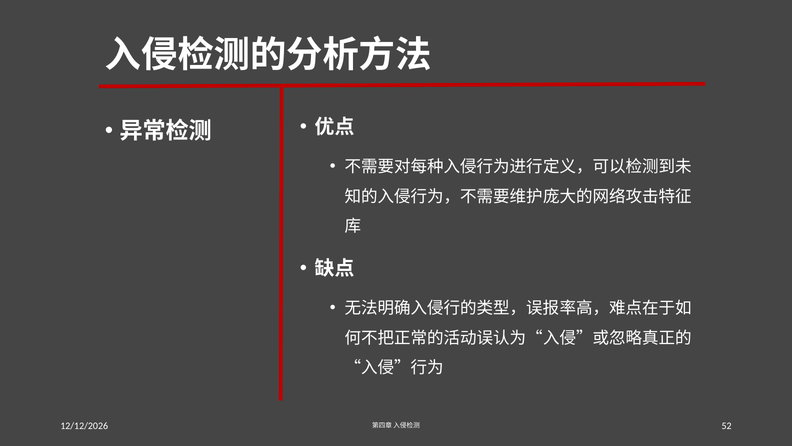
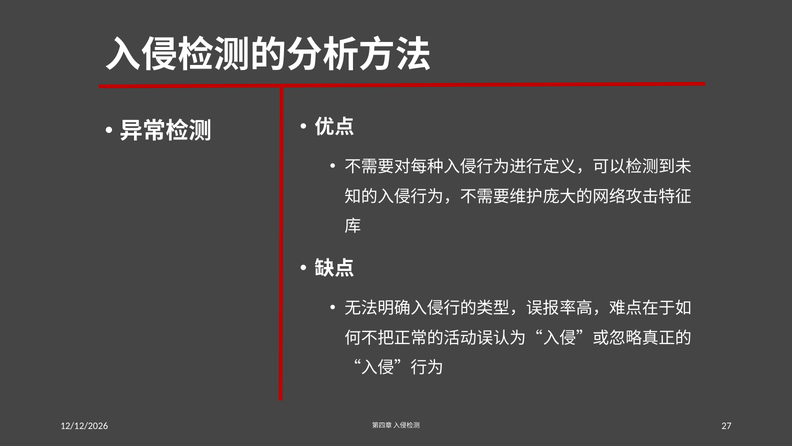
52: 52 -> 27 (727, 425)
